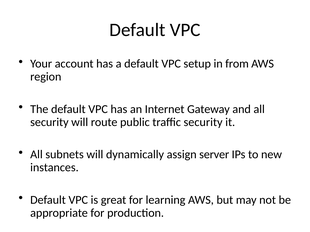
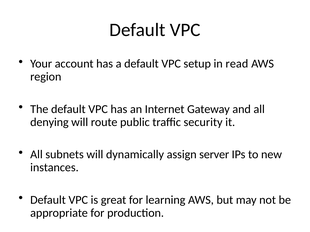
from: from -> read (237, 64)
security: security -> denying (49, 122)
